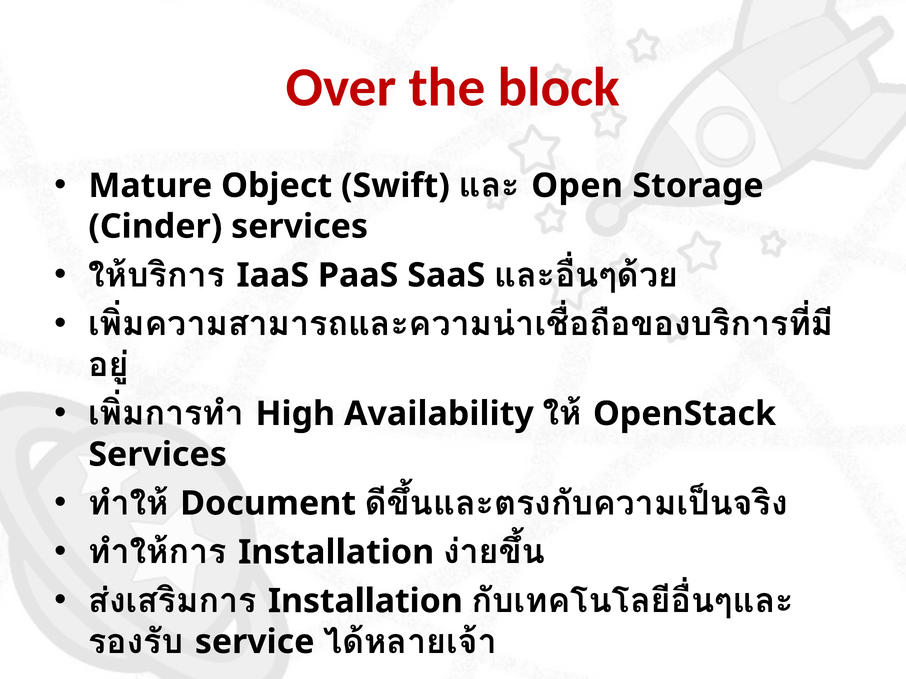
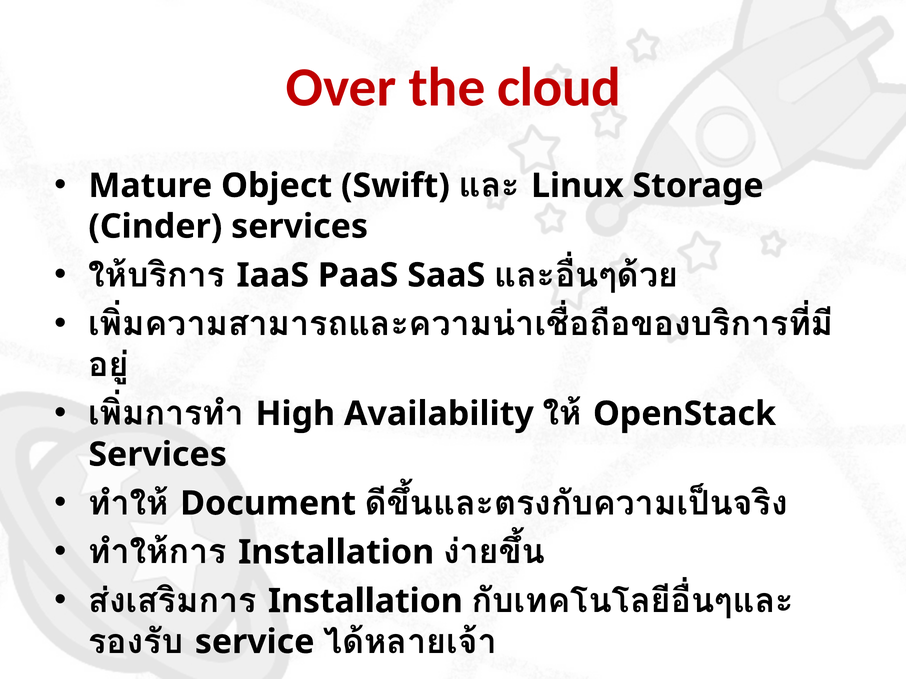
block: block -> cloud (559, 88)
Open: Open -> Linux (577, 186)
